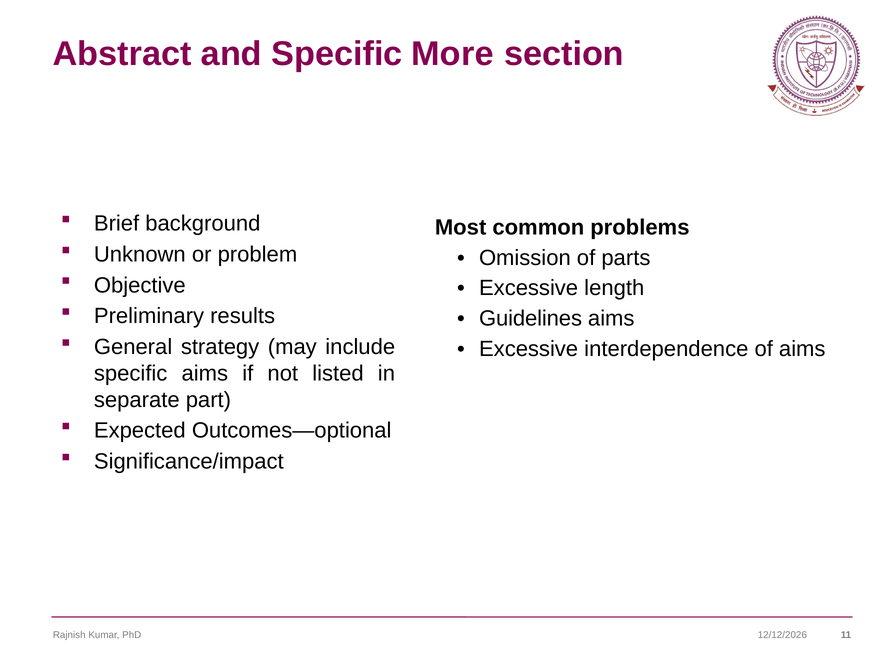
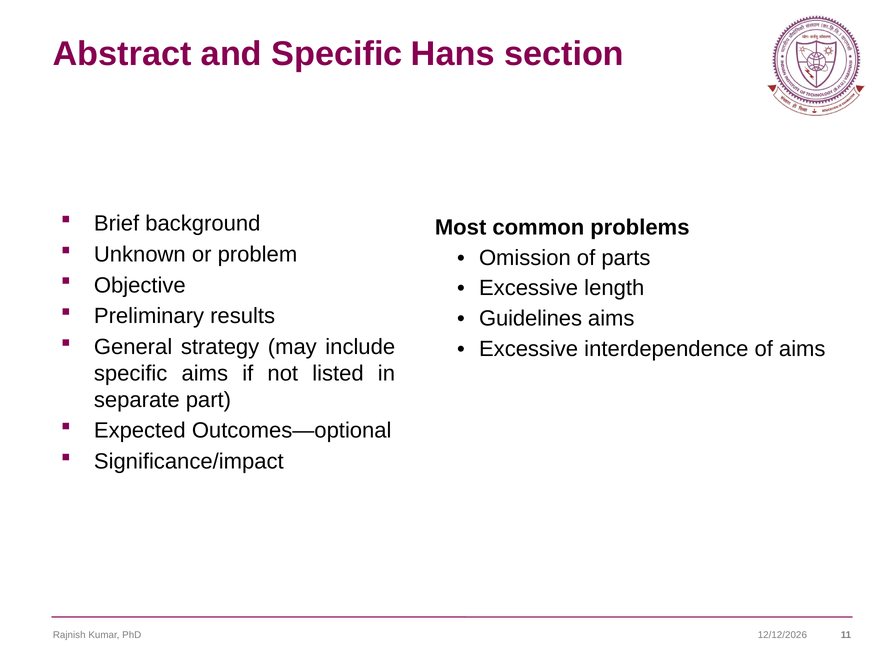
More: More -> Hans (453, 54)
